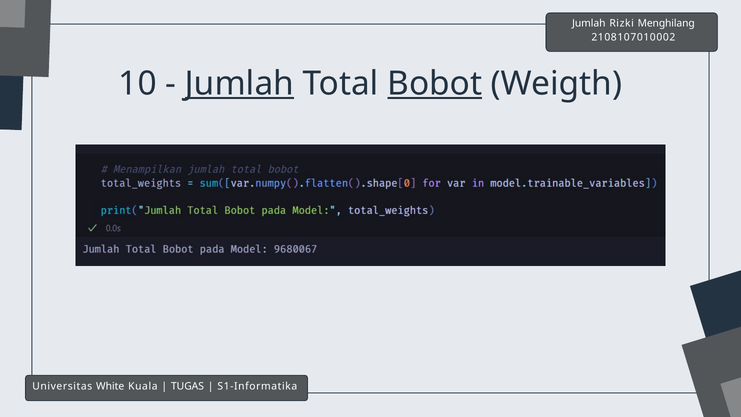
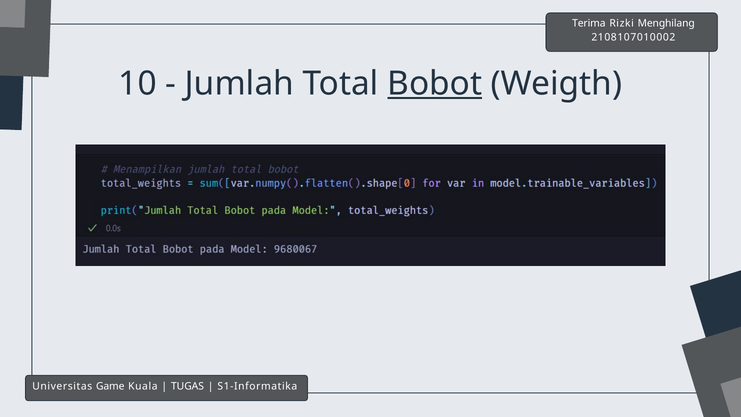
Jumlah: Jumlah -> Terima (589, 23)
Jumlah underline: present -> none (239, 84)
White: White -> Game (110, 386)
